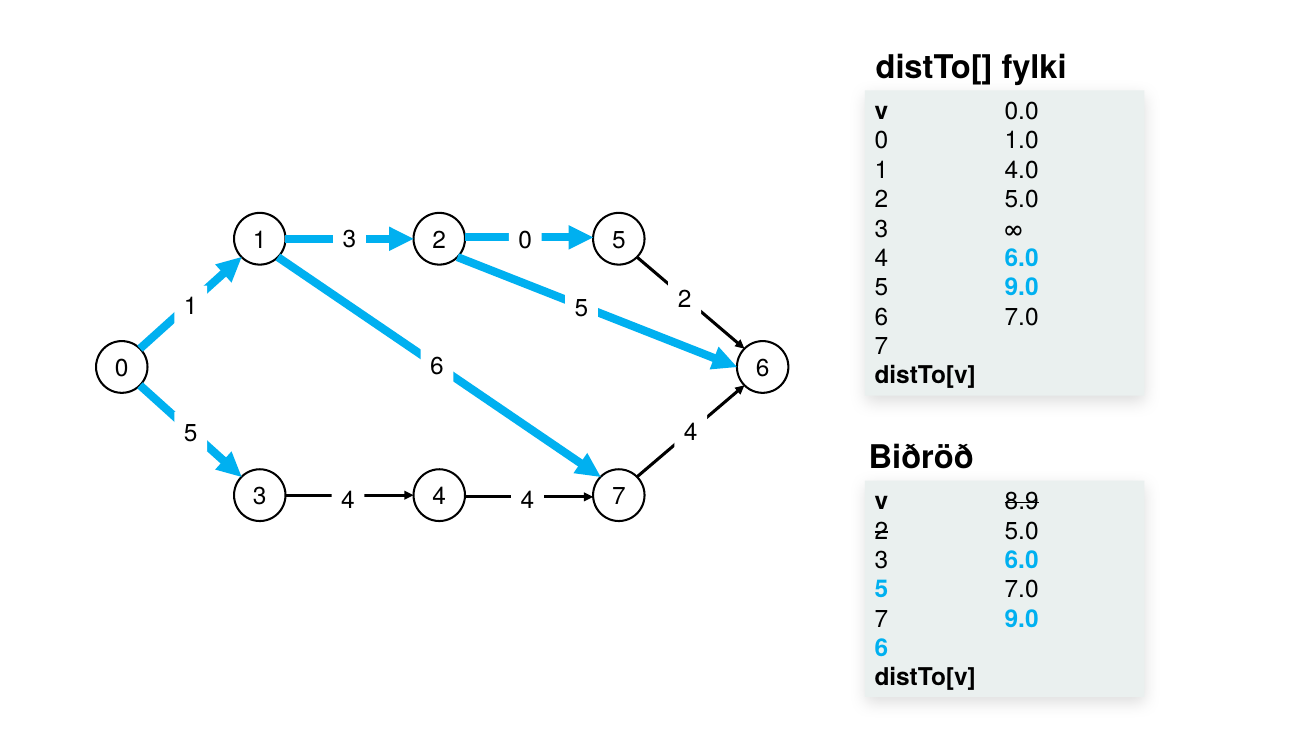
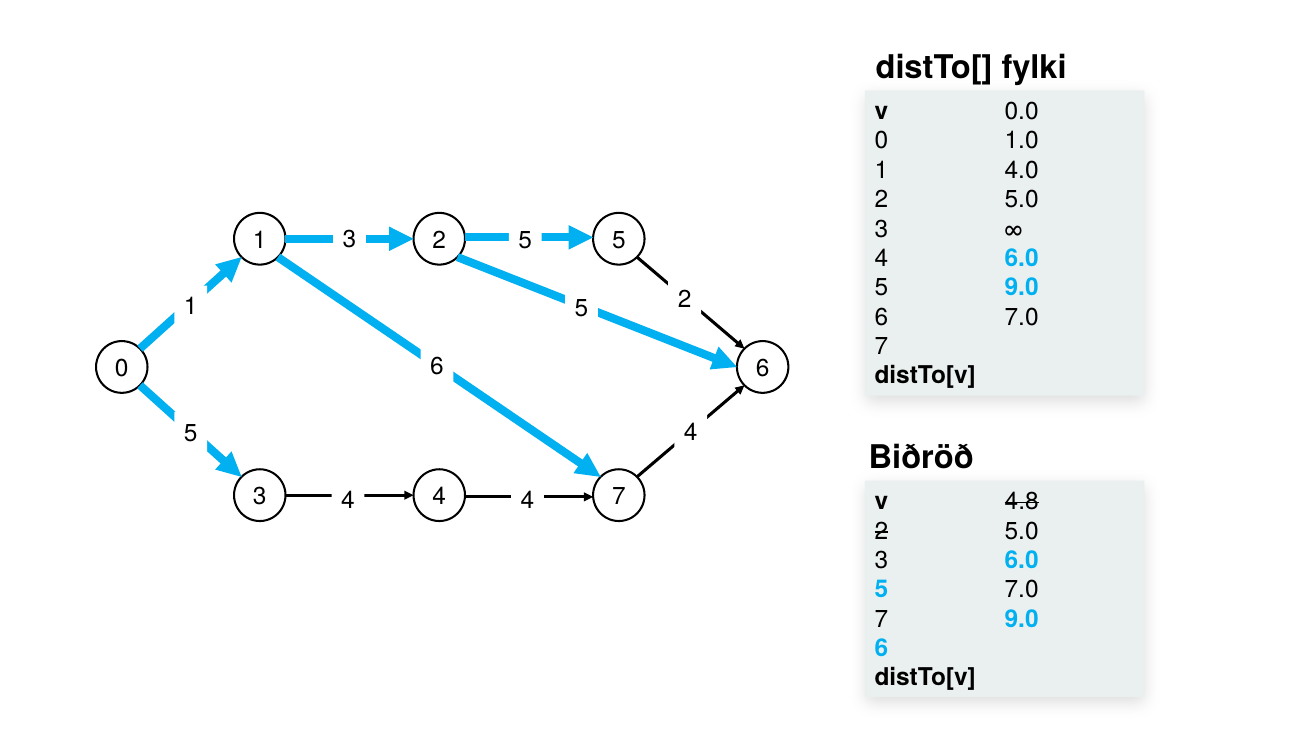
0: 0 -> 5 (525, 240)
8.9: 8.9 -> 4.8 (1022, 501)
